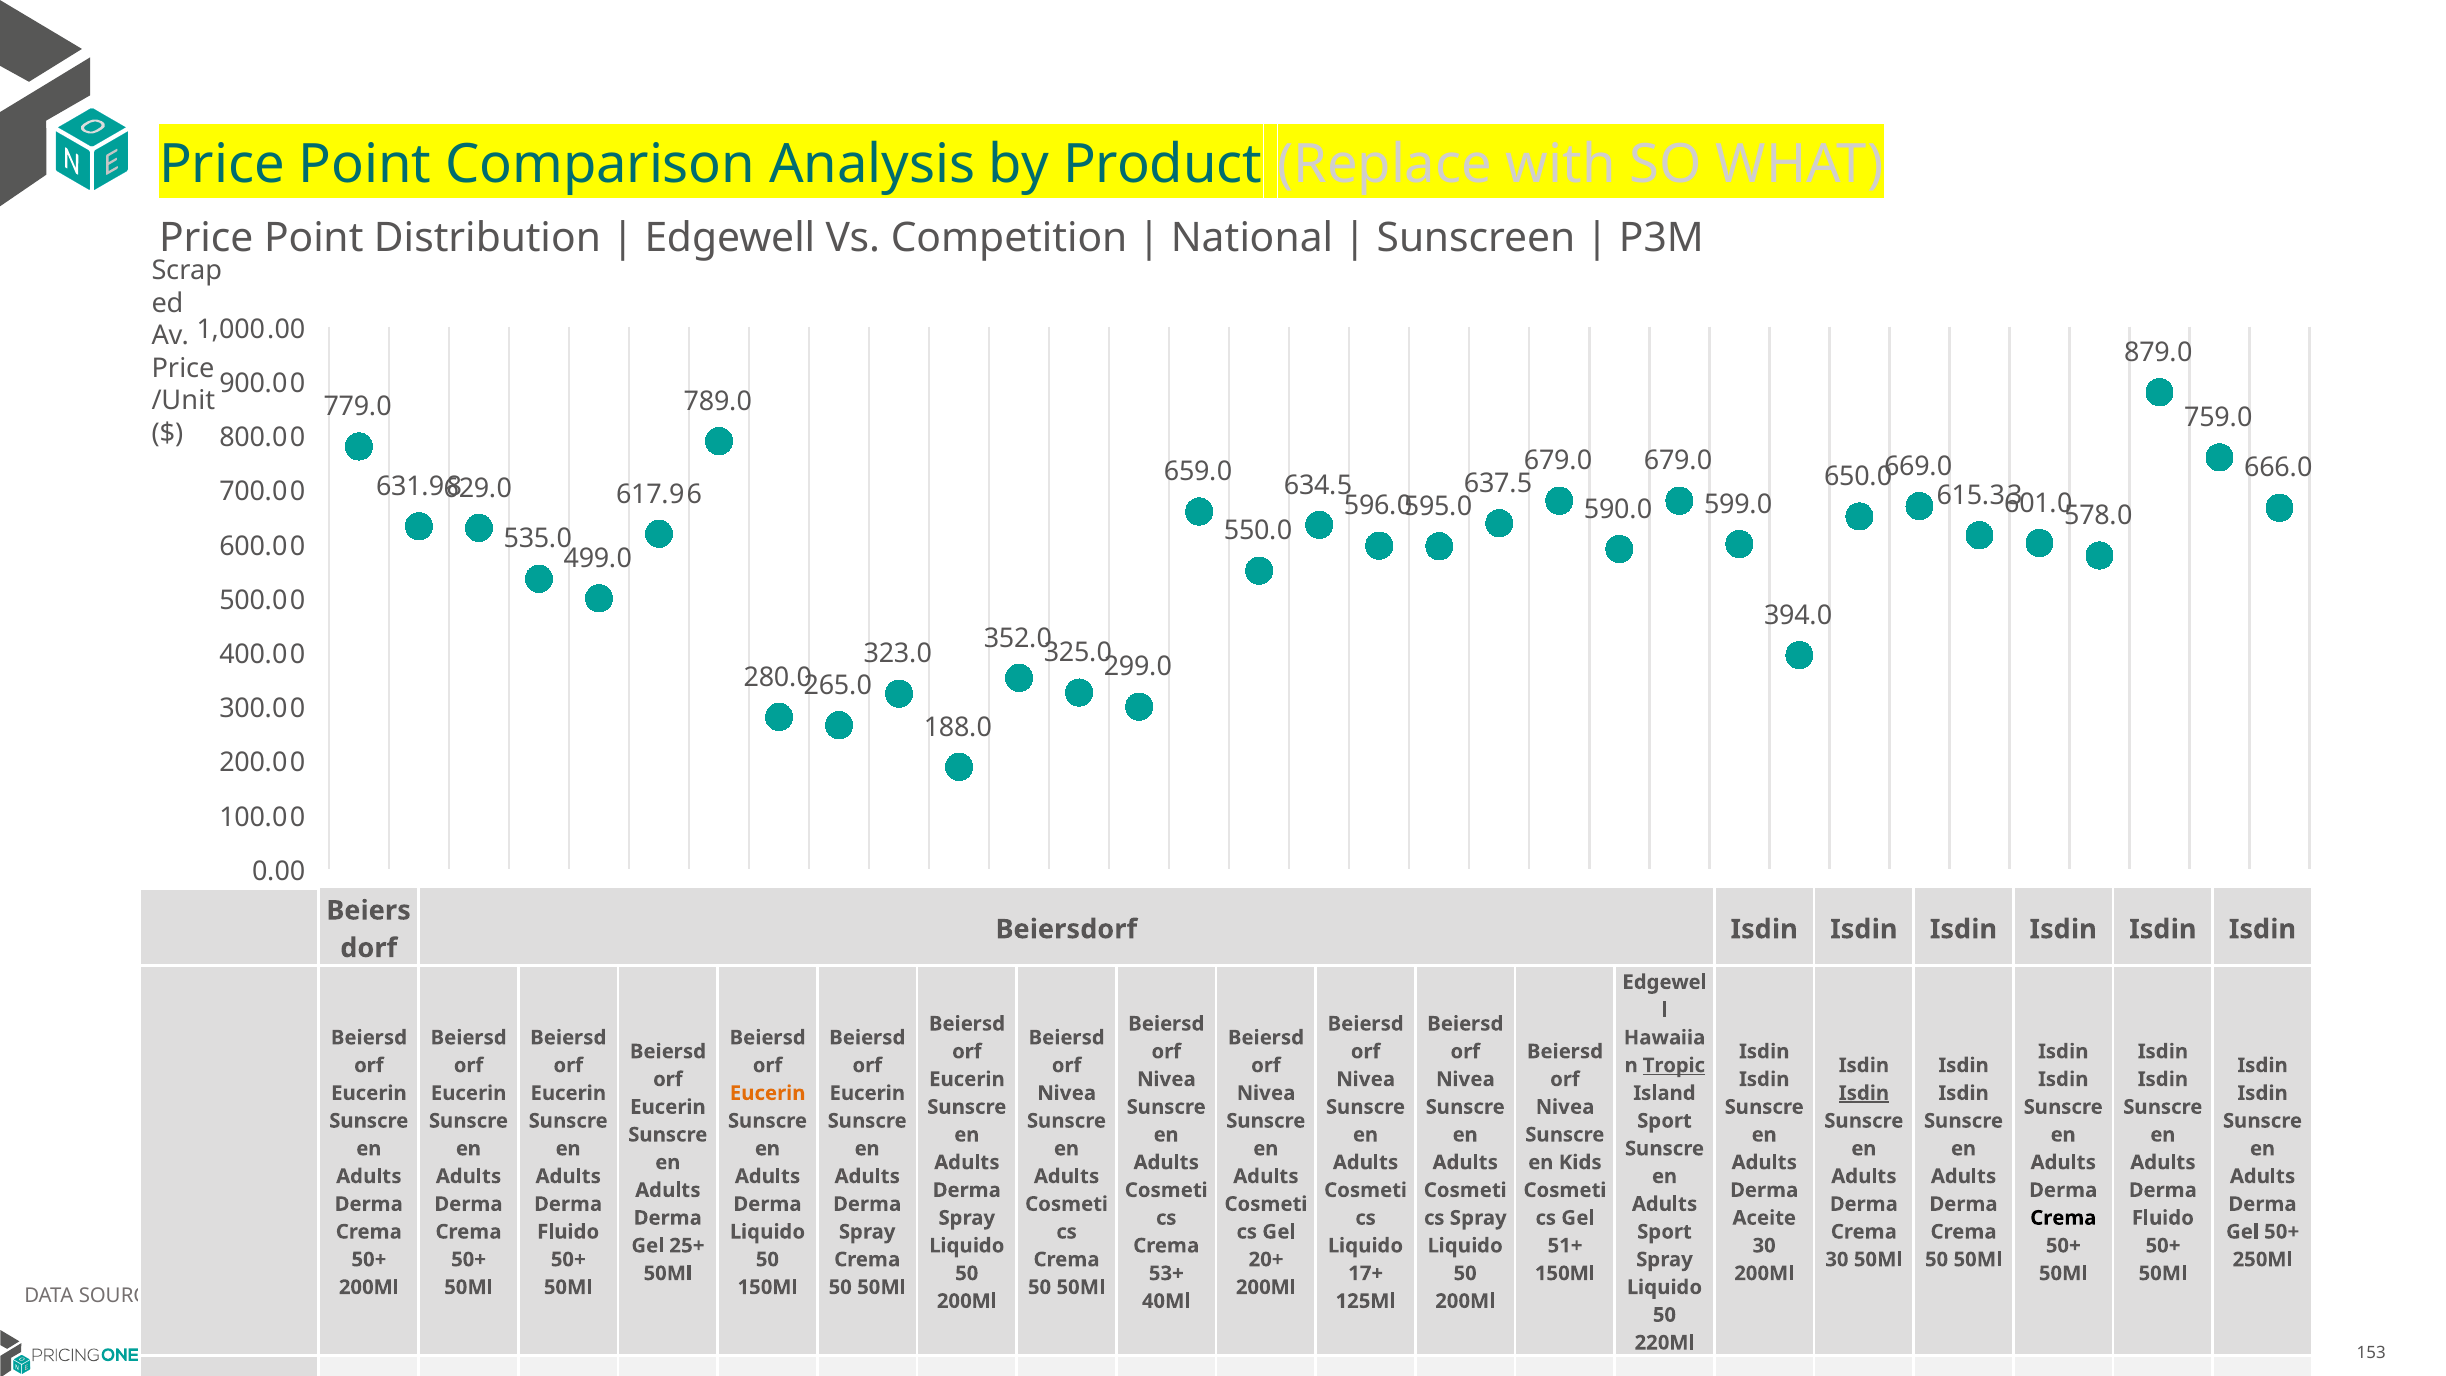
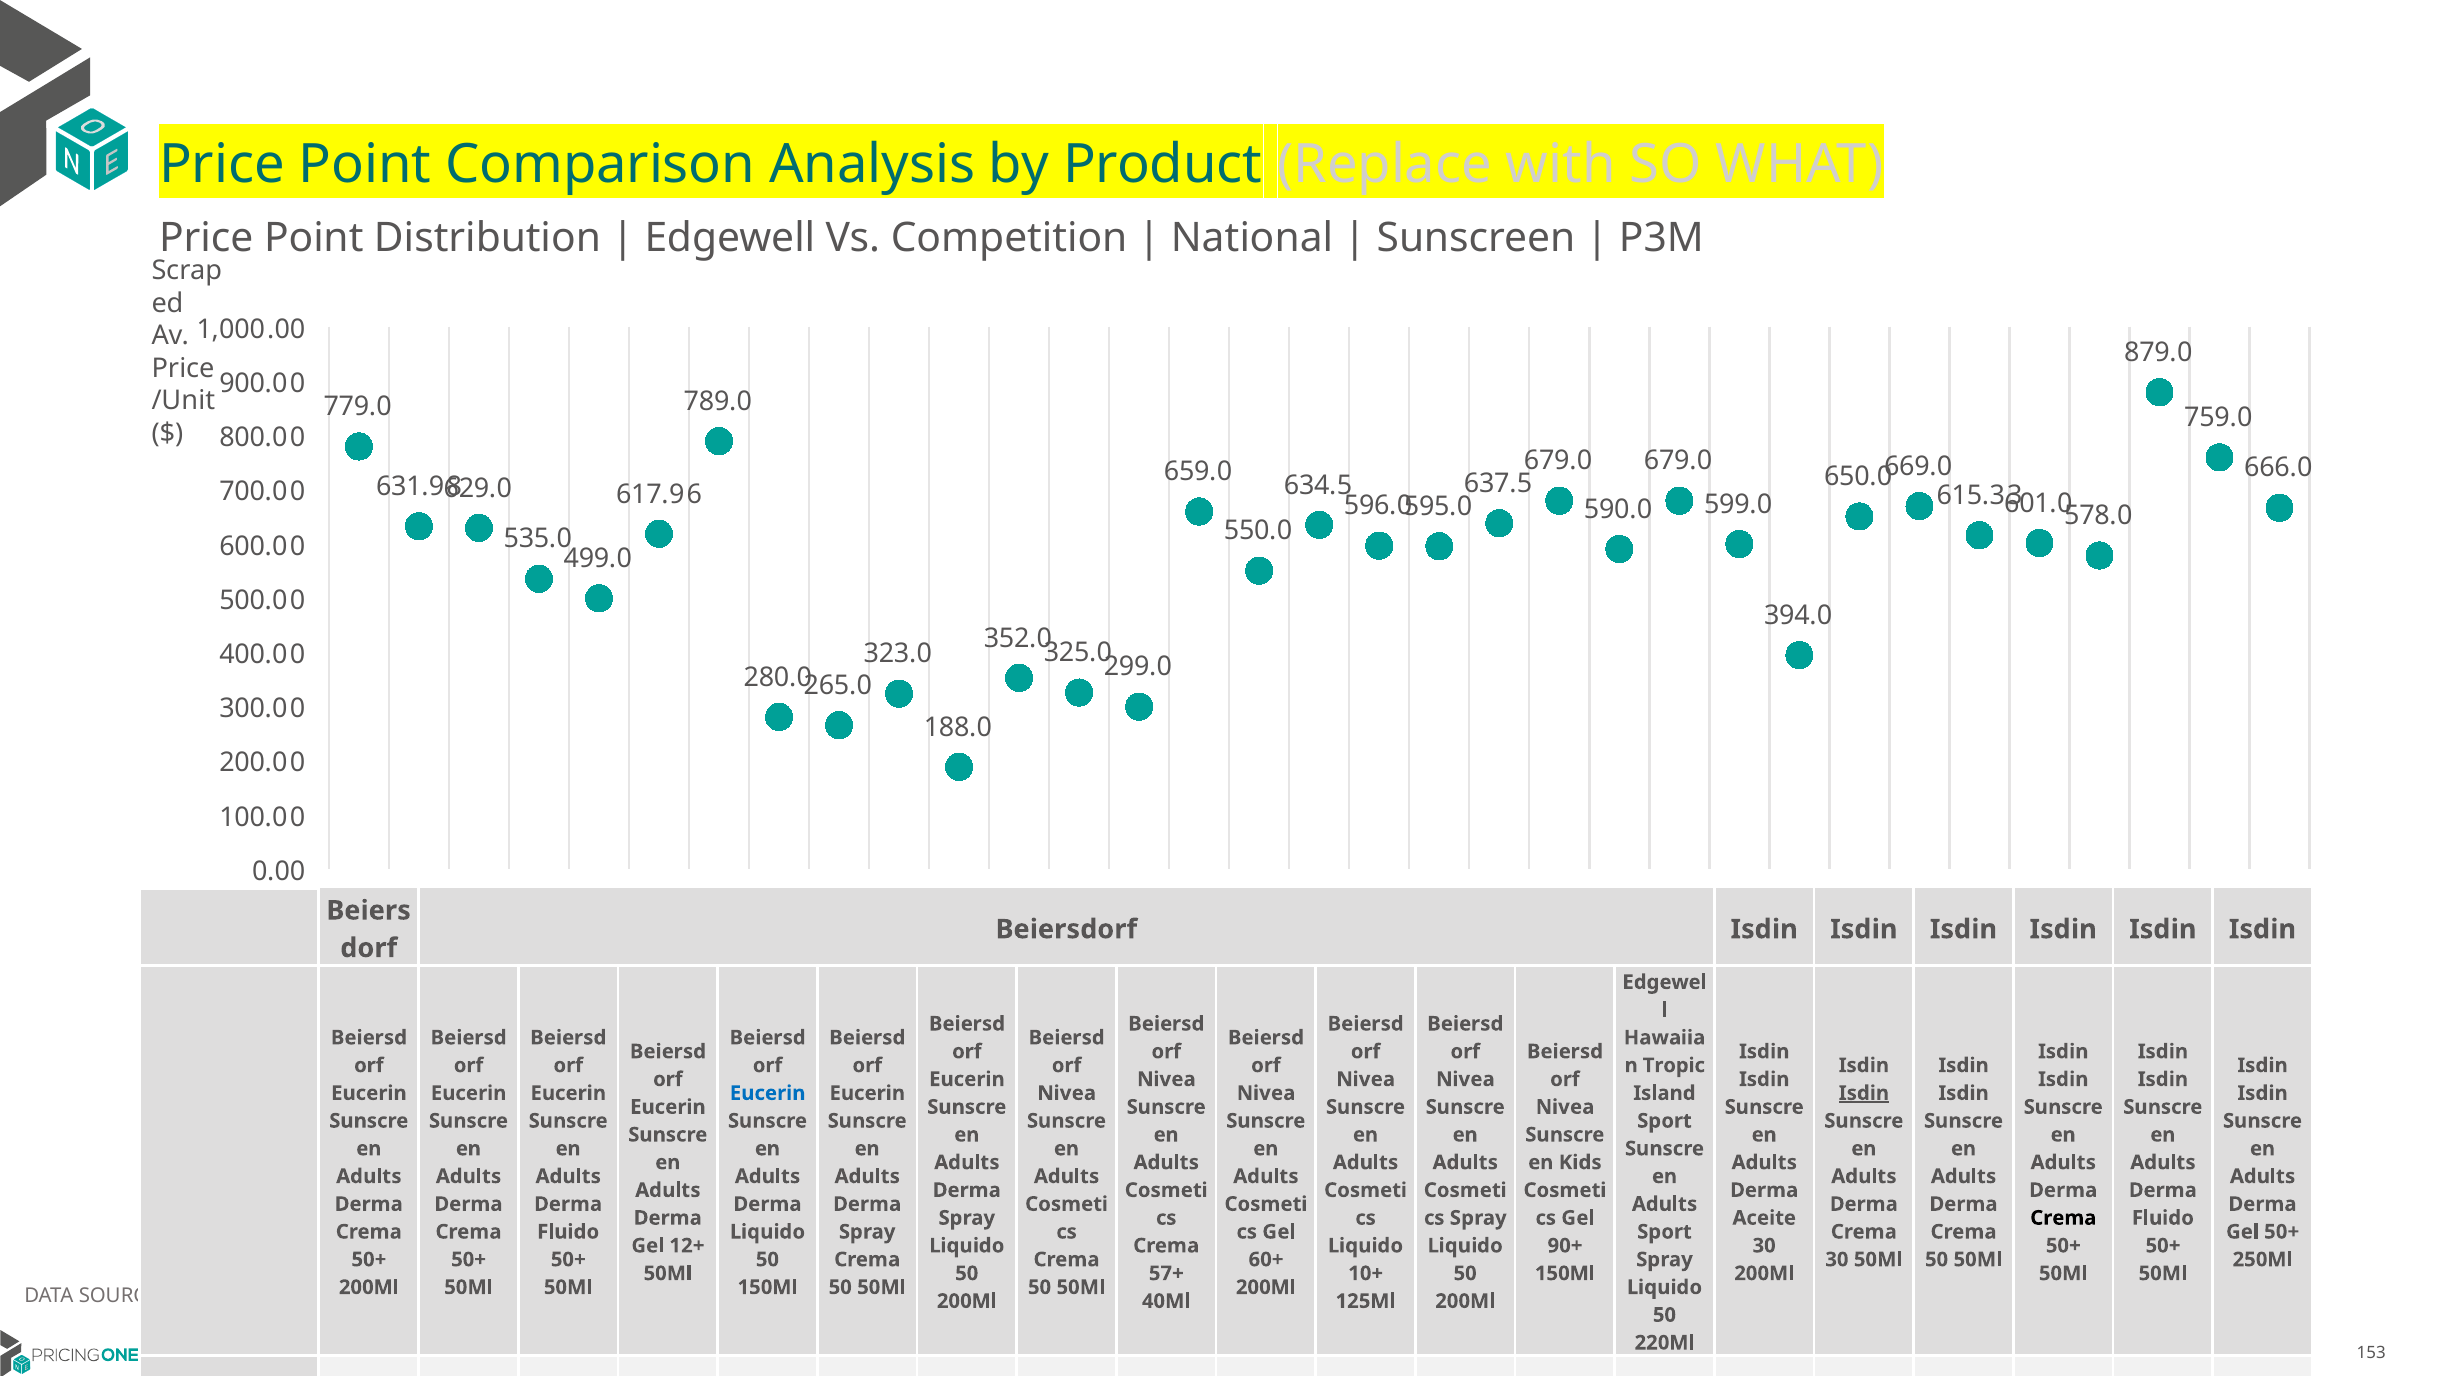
Tropic underline: present -> none (1674, 1065)
Eucerin colour: orange -> blue (768, 1093)
25+: 25+ -> 12+ (687, 1246)
51+: 51+ -> 90+ (1565, 1246)
20+: 20+ -> 60+ (1266, 1260)
53+: 53+ -> 57+ (1166, 1273)
17+: 17+ -> 10+ (1366, 1273)
